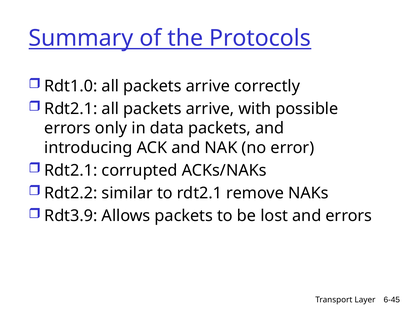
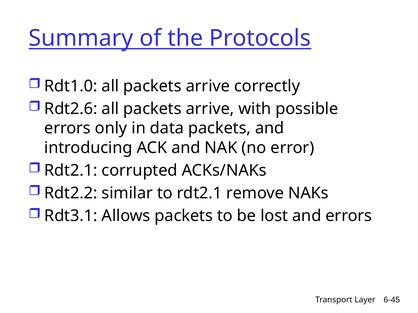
Rdt2.1: Rdt2.1 -> Rdt2.6 (71, 109)
Rdt3.9: Rdt3.9 -> Rdt3.1 (71, 216)
